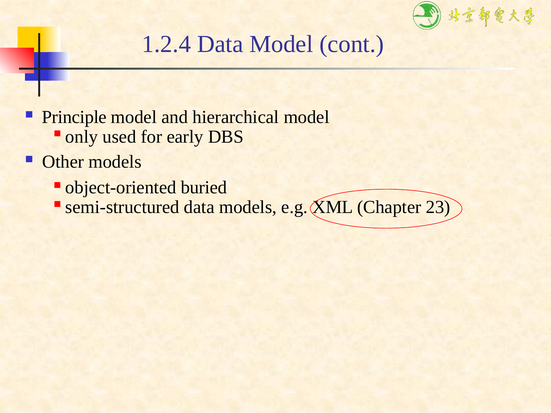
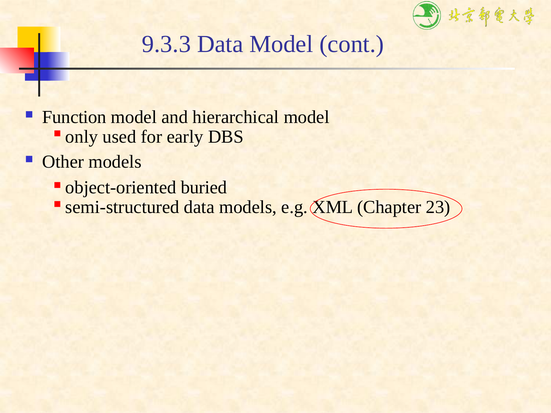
1.2.4: 1.2.4 -> 9.3.3 (166, 44)
Principle: Principle -> Function (74, 117)
